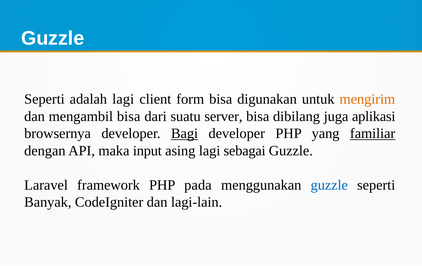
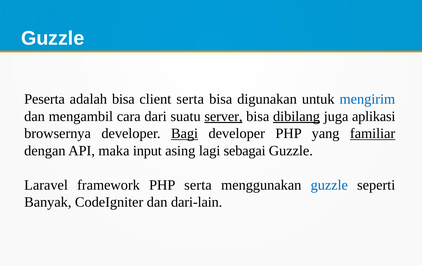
Seperti: Seperti -> Peserta (45, 99)
adalah lagi: lagi -> bisa (123, 99)
client form: form -> serta (190, 99)
mengirim colour: orange -> blue (367, 99)
mengambil bisa: bisa -> cara (129, 116)
server underline: none -> present (223, 116)
dibilang underline: none -> present (297, 116)
PHP pada: pada -> serta (198, 185)
lagi-lain: lagi-lain -> dari-lain (197, 202)
